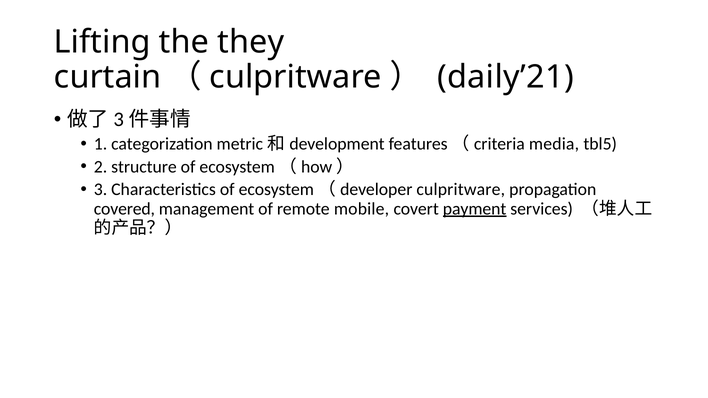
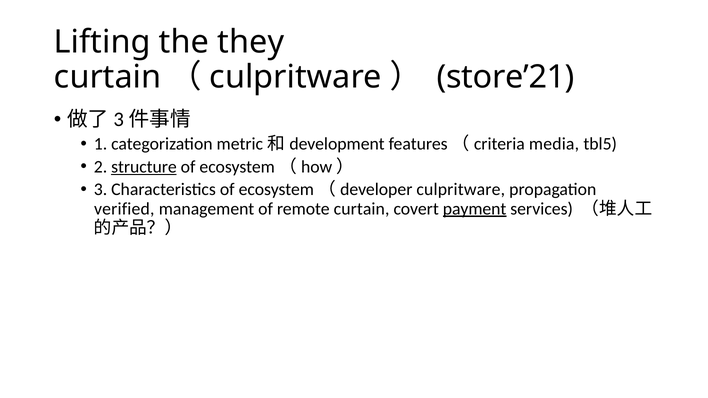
daily’21: daily’21 -> store’21 (506, 77)
structure underline: none -> present (144, 167)
covered: covered -> verified (124, 209)
remote mobile: mobile -> curtain (362, 209)
